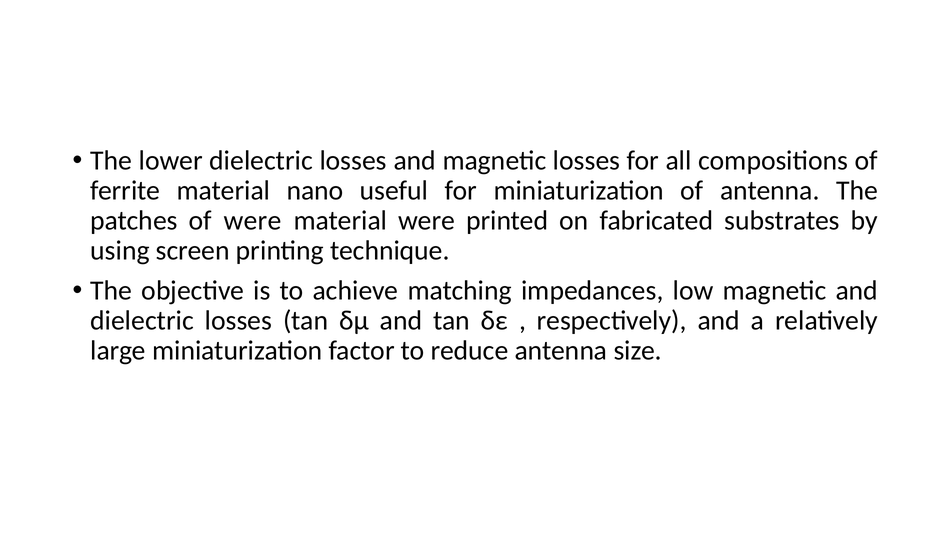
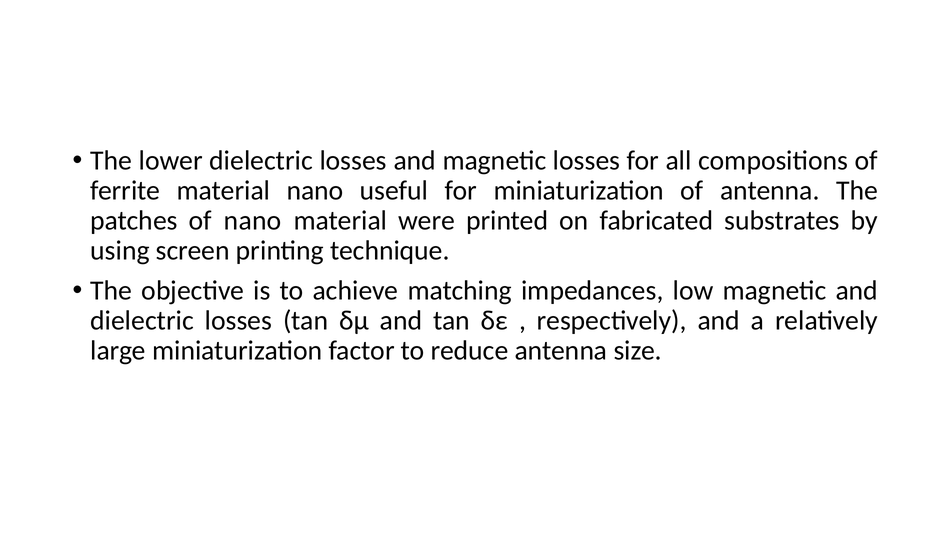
of were: were -> nano (253, 221)
